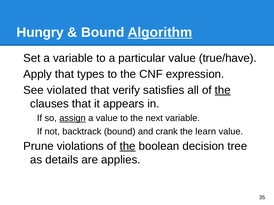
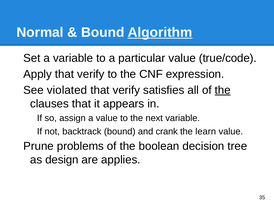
Hungry: Hungry -> Normal (40, 32)
true/have: true/have -> true/code (228, 58)
Apply that types: types -> verify (91, 74)
assign underline: present -> none (72, 118)
violations: violations -> problems (80, 146)
the underline: present -> none (128, 146)
details: details -> design (62, 160)
